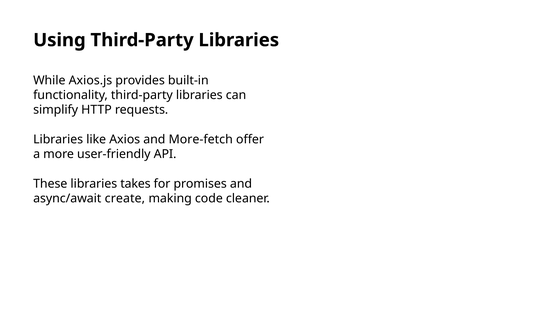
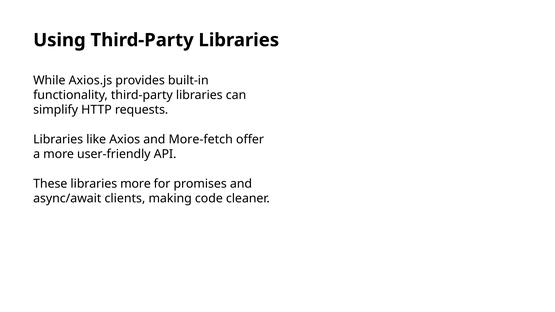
libraries takes: takes -> more (135, 184)
create: create -> clients (125, 199)
